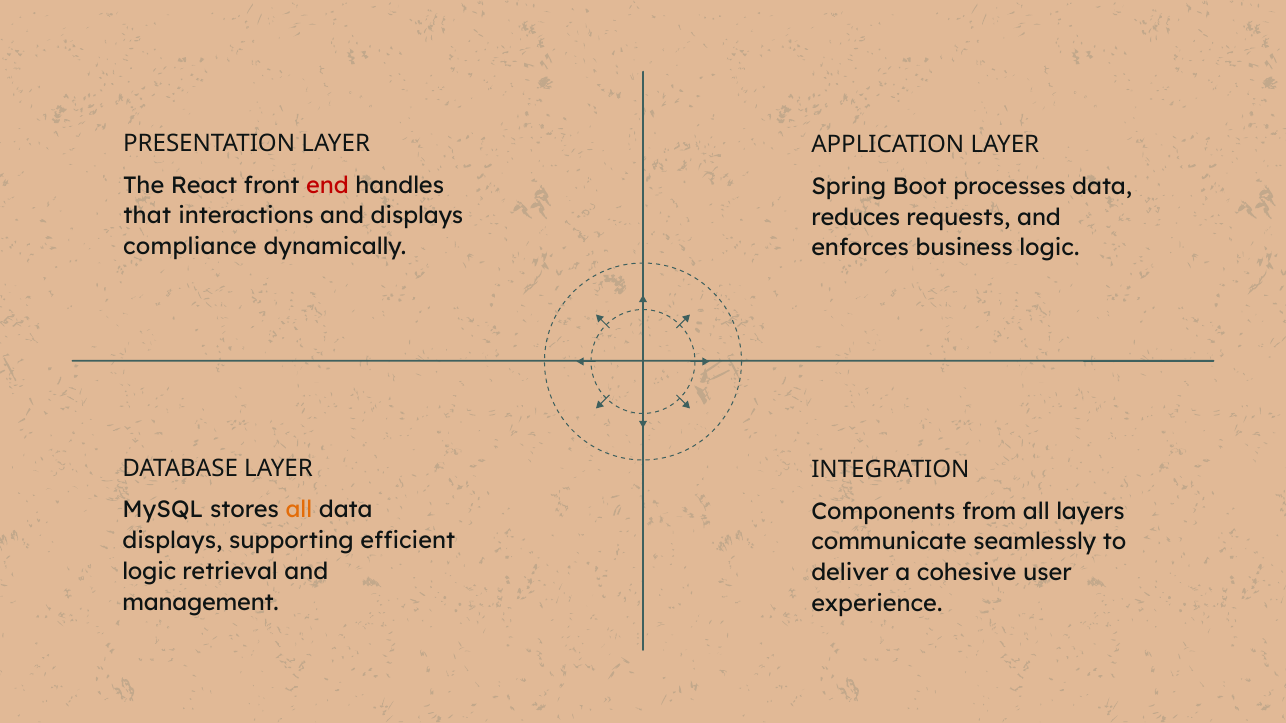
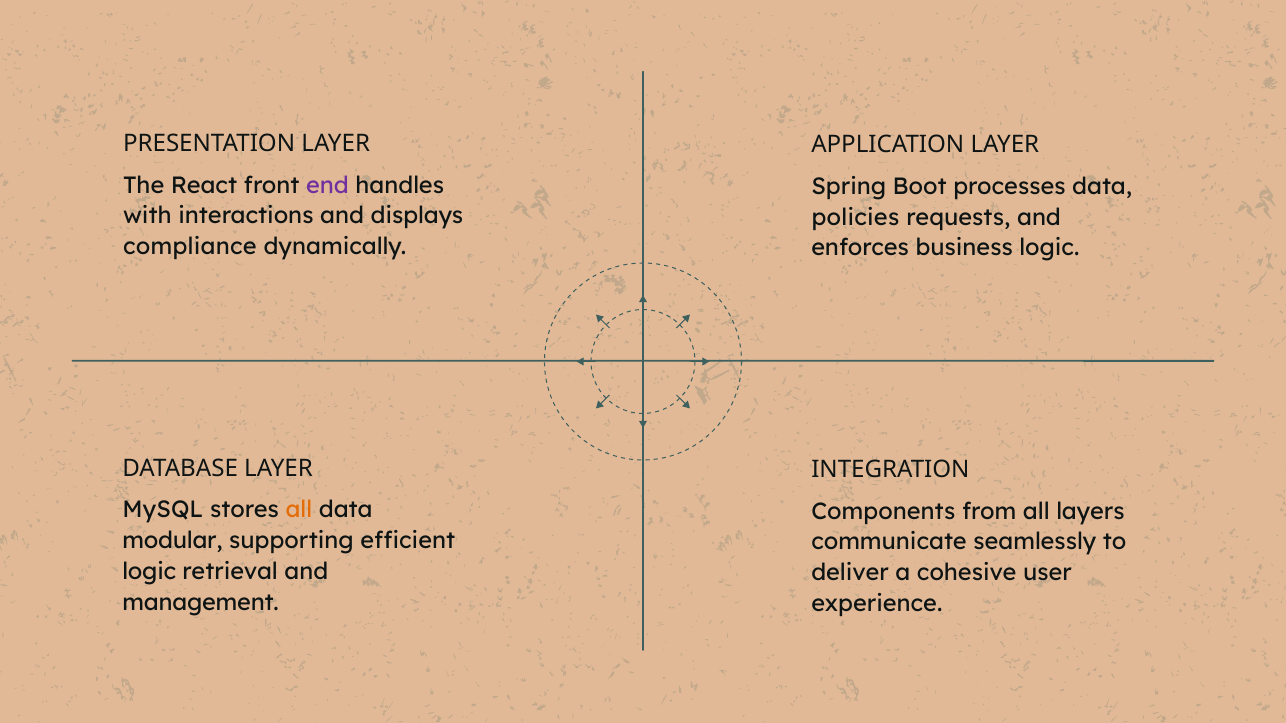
end colour: red -> purple (327, 185)
that: that -> with (147, 216)
reduces: reduces -> policies (855, 218)
displays: displays -> modular (173, 541)
